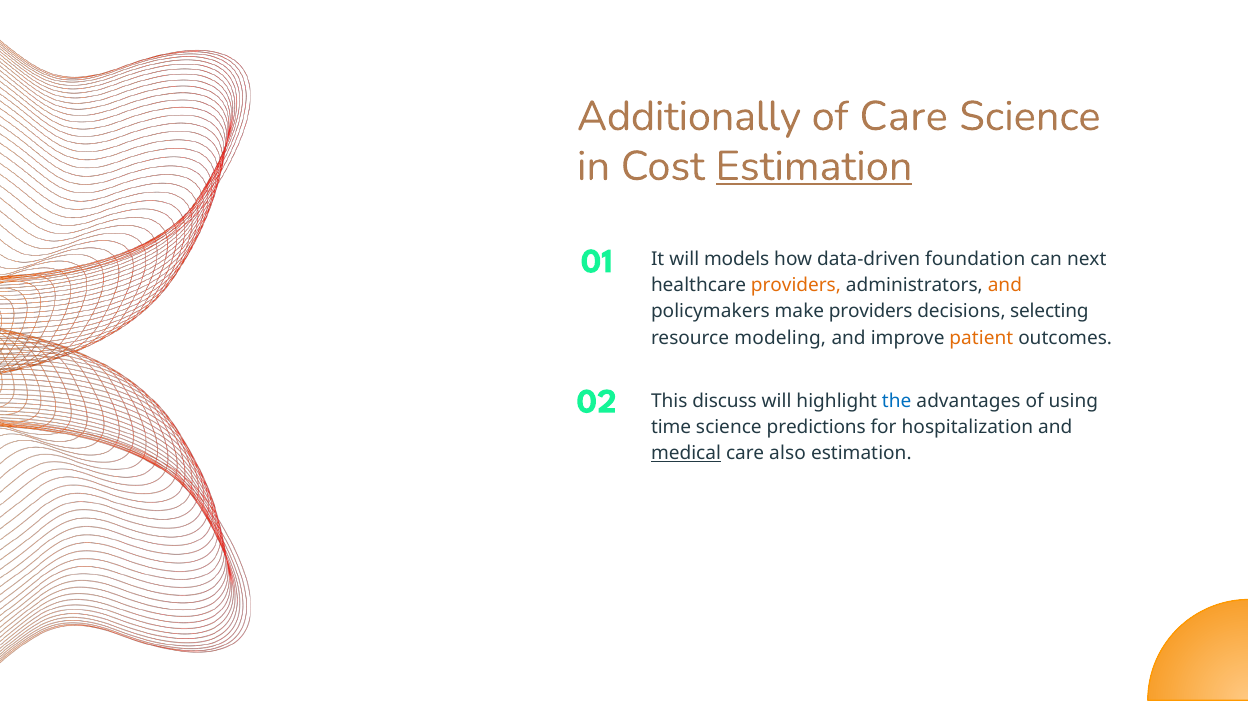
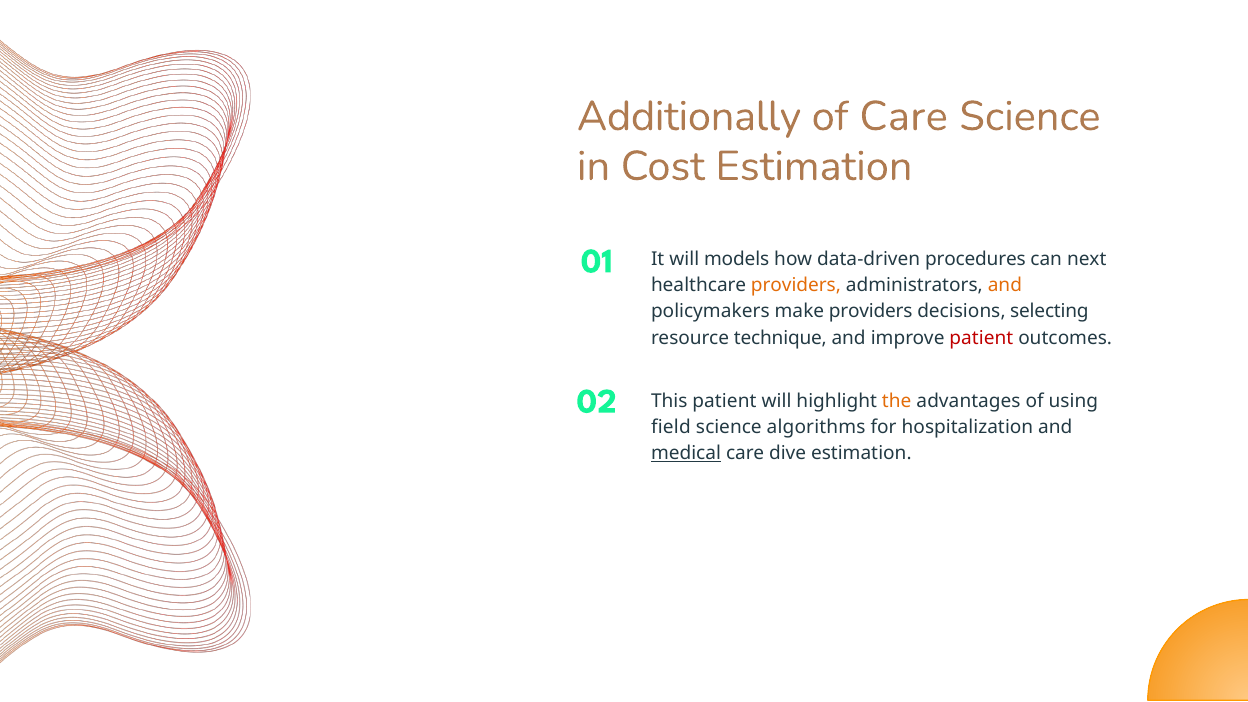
Estimation underline: present -> none (814, 166)
foundation: foundation -> procedures (975, 259)
modeling: modeling -> technique (780, 338)
patient colour: orange -> red (981, 338)
This discuss: discuss -> patient (724, 401)
the colour: blue -> orange (897, 401)
time: time -> field (671, 427)
predictions: predictions -> algorithms (816, 427)
also: also -> dive (788, 453)
